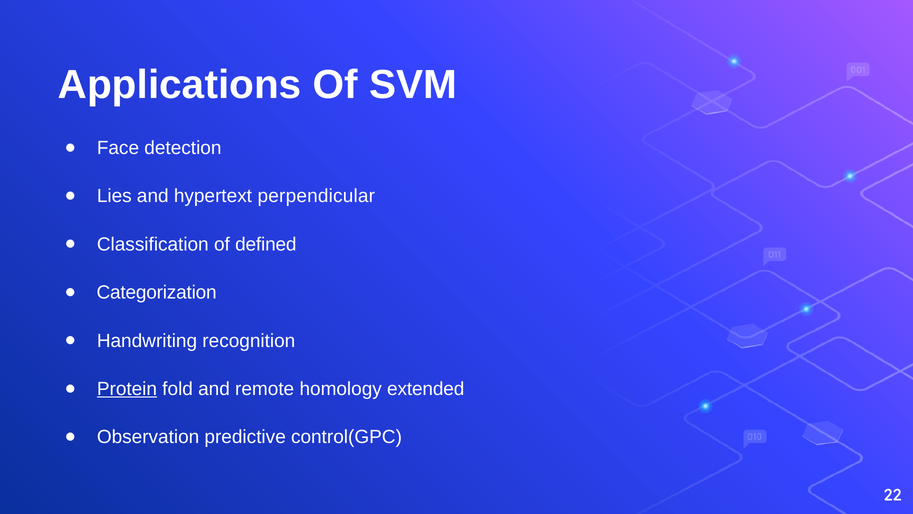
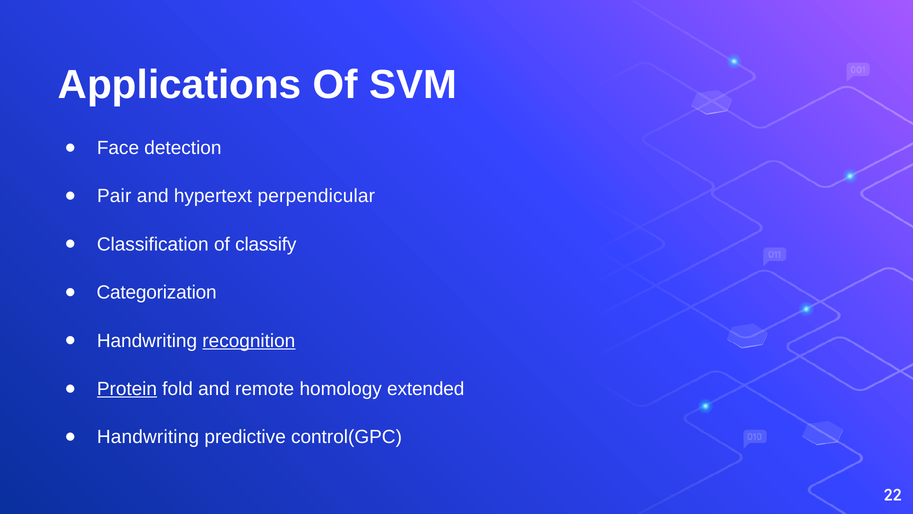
Lies: Lies -> Pair (114, 196)
defined: defined -> classify (266, 244)
recognition underline: none -> present (249, 340)
Observation: Observation -> Handwriting (148, 437)
